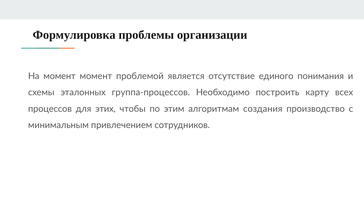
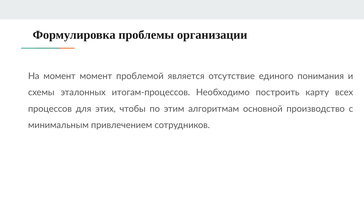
группа-процессов: группа-процессов -> итогам-процессов (151, 93)
создания: создания -> основной (263, 109)
